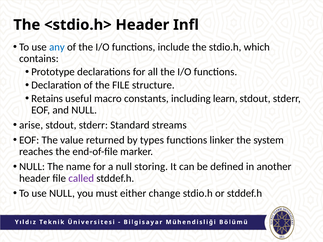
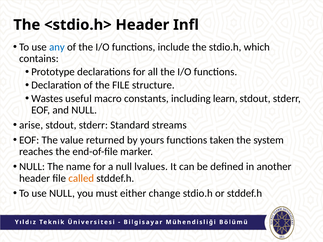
Retains: Retains -> Wastes (47, 99)
types: types -> yours (152, 140)
linker: linker -> taken (222, 140)
storing: storing -> lvalues (151, 167)
called colour: purple -> orange (81, 178)
